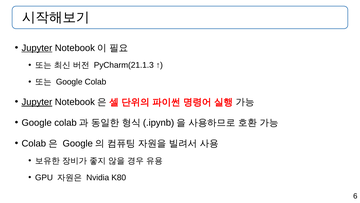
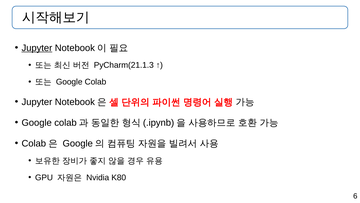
Jupyter underline: present -> none (37, 102)
